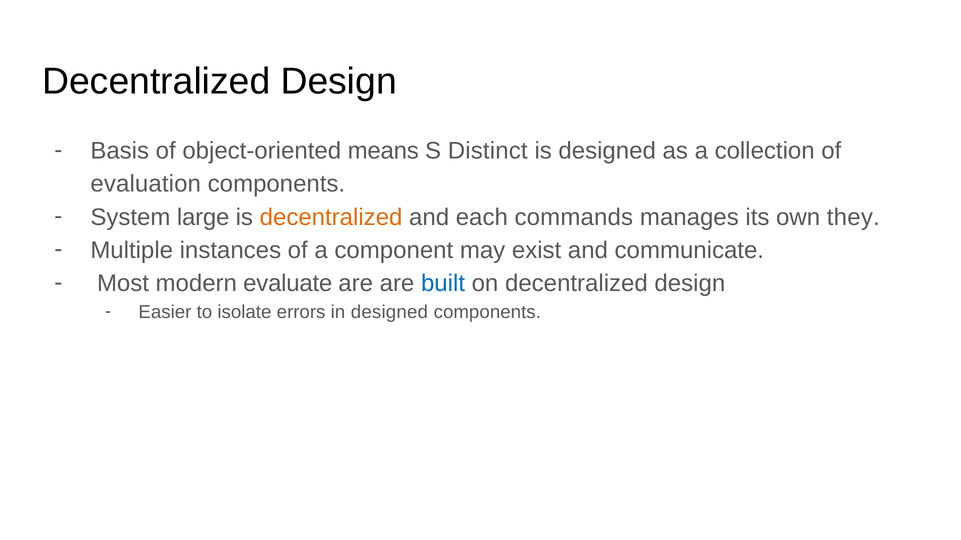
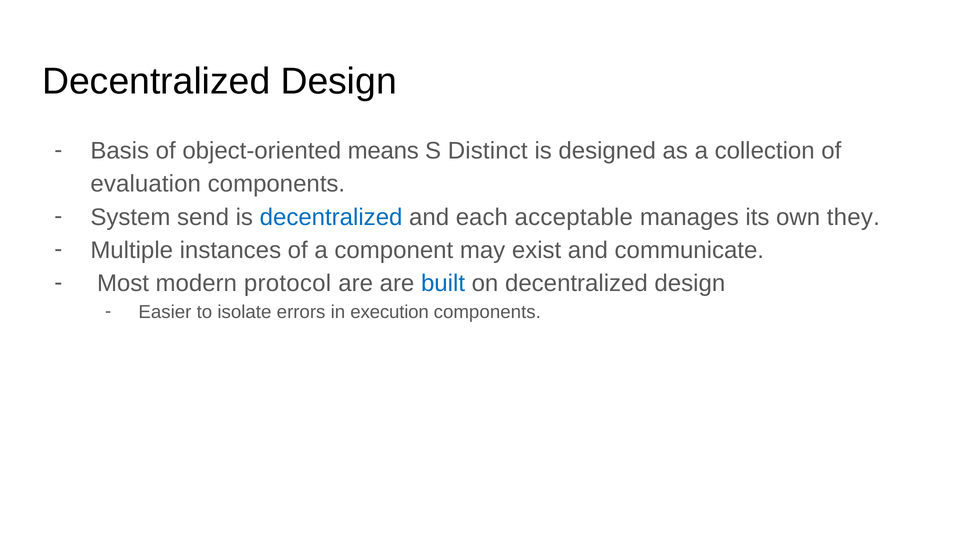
large: large -> send (203, 217)
decentralized colour: orange -> blue (331, 217)
commands: commands -> acceptable (574, 217)
evaluate: evaluate -> protocol (288, 284)
in designed: designed -> execution (390, 312)
